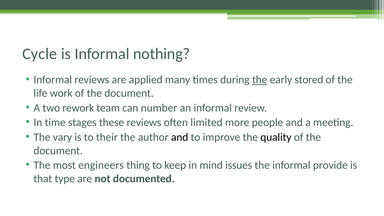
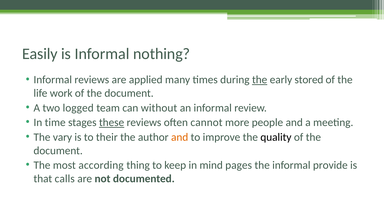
Cycle: Cycle -> Easily (40, 54)
rework: rework -> logged (78, 108)
number: number -> without (159, 108)
these underline: none -> present (112, 123)
limited: limited -> cannot (206, 123)
and colour: black -> orange (180, 137)
engineers: engineers -> according (101, 165)
issues: issues -> pages (239, 165)
type: type -> calls (65, 179)
